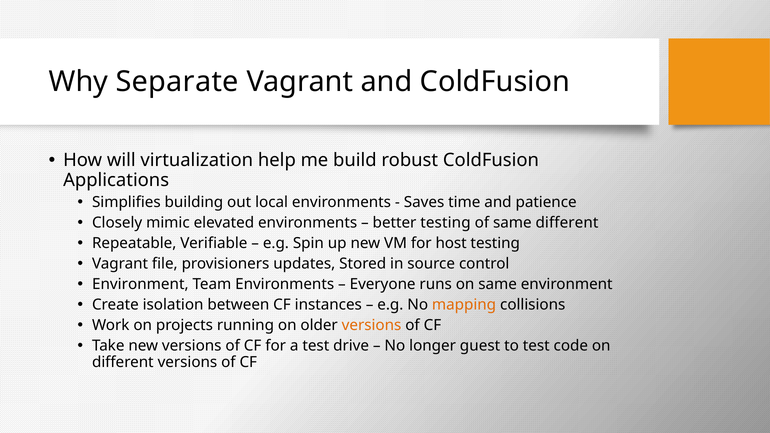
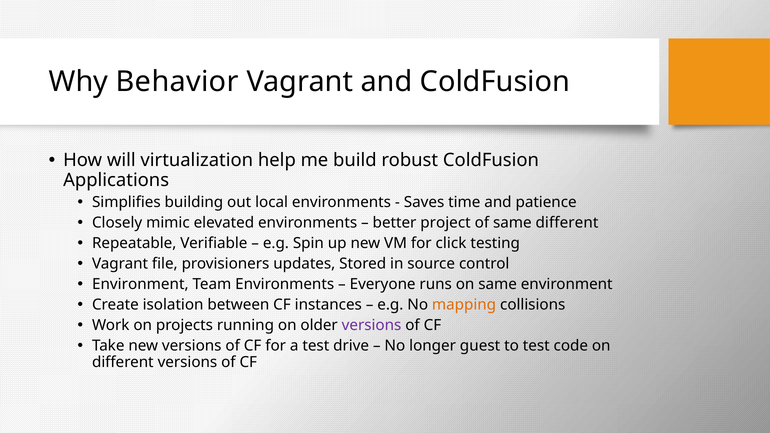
Separate: Separate -> Behavior (177, 82)
better testing: testing -> project (446, 223)
host: host -> click (451, 243)
versions colour: orange -> purple (372, 325)
